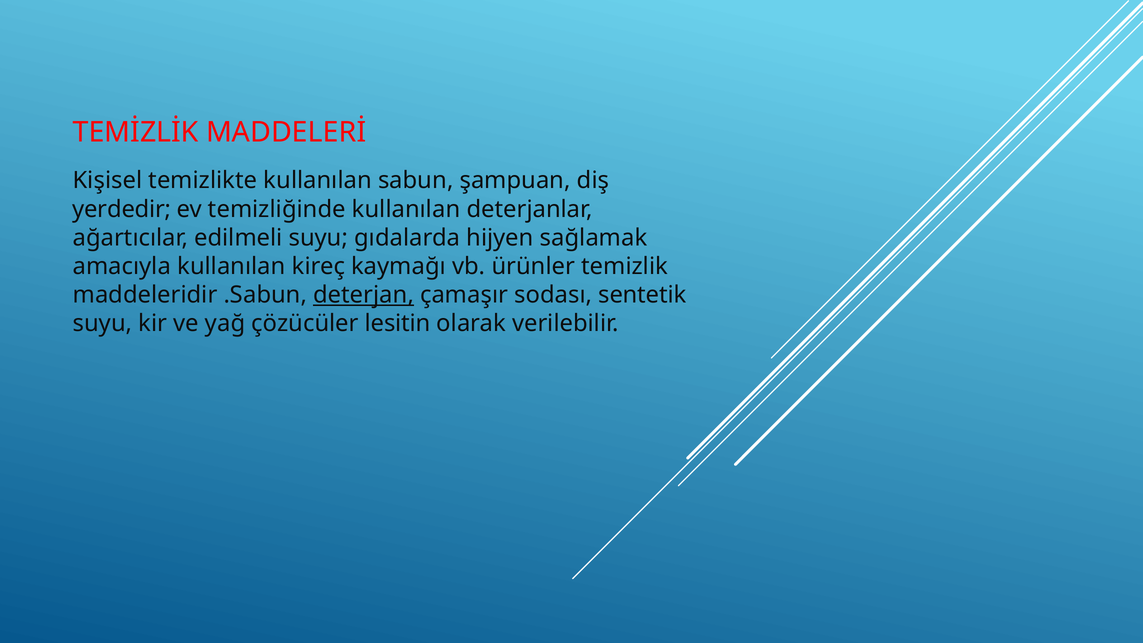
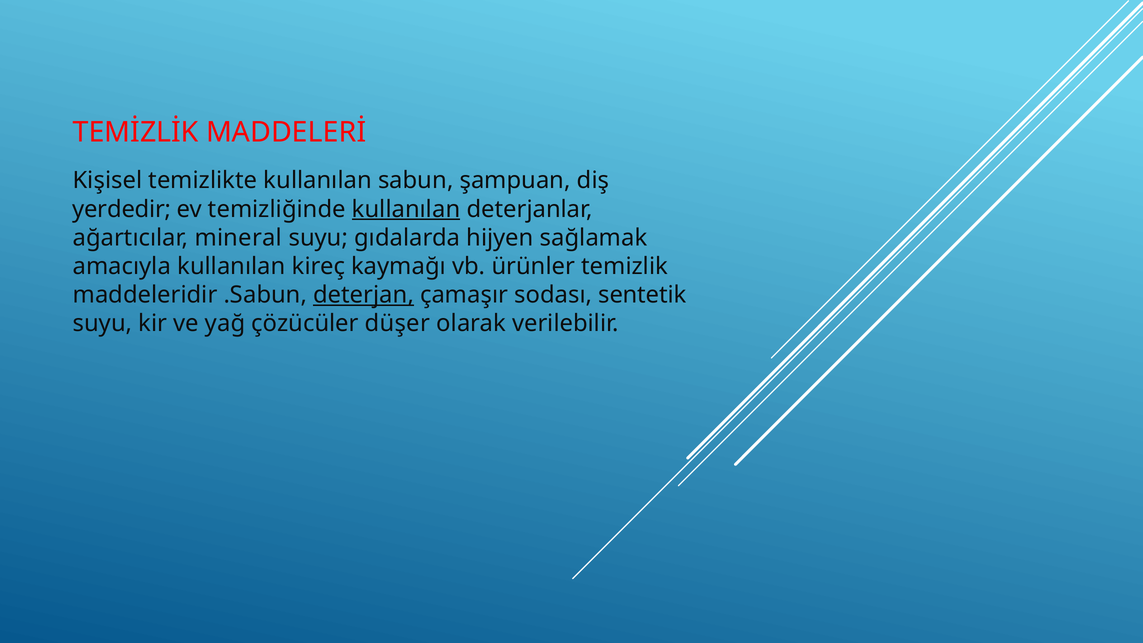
kullanılan underline: none -> present (406, 209)
edilmeli: edilmeli -> mineral (238, 238)
lesitin: lesitin -> düşer (397, 324)
